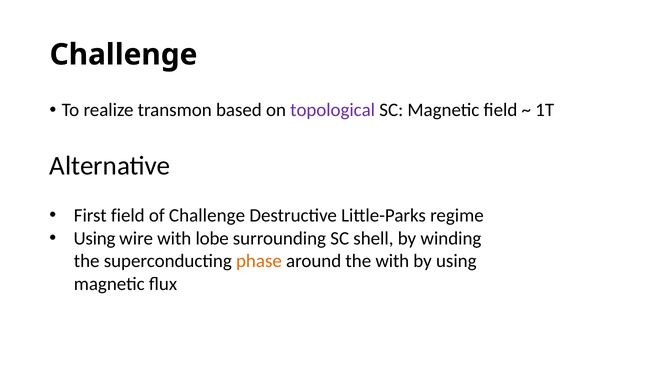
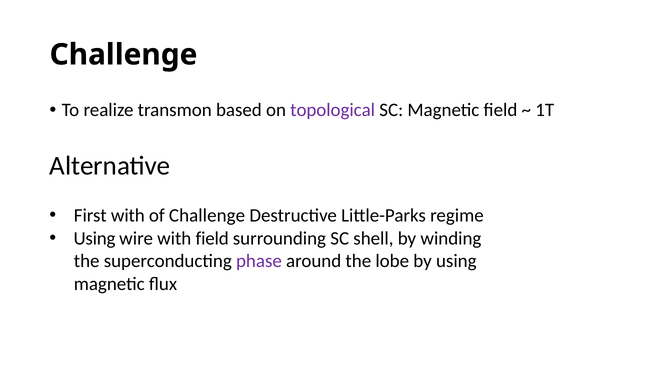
First field: field -> with (128, 215)
with lobe: lobe -> field (212, 238)
phase colour: orange -> purple (259, 261)
the with: with -> lobe (392, 261)
